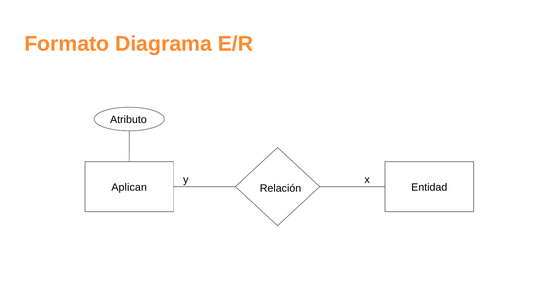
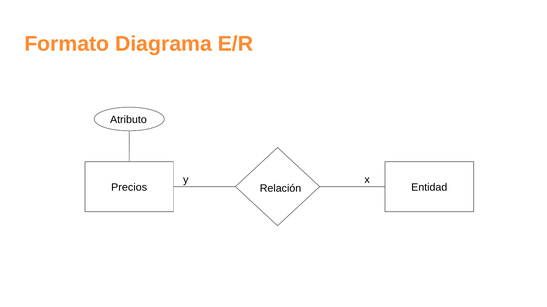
Aplican: Aplican -> Precios (129, 188)
